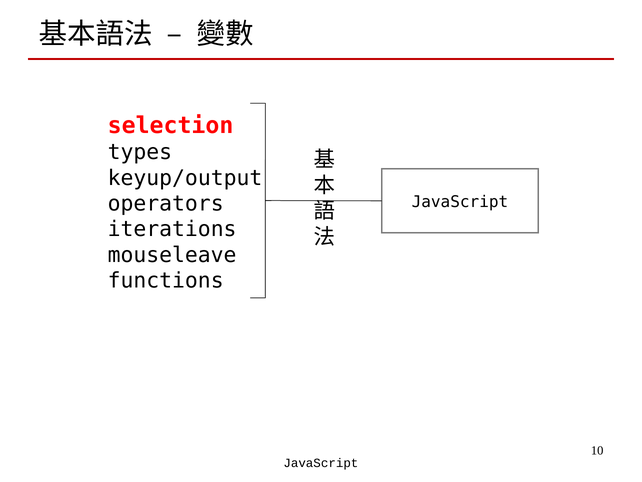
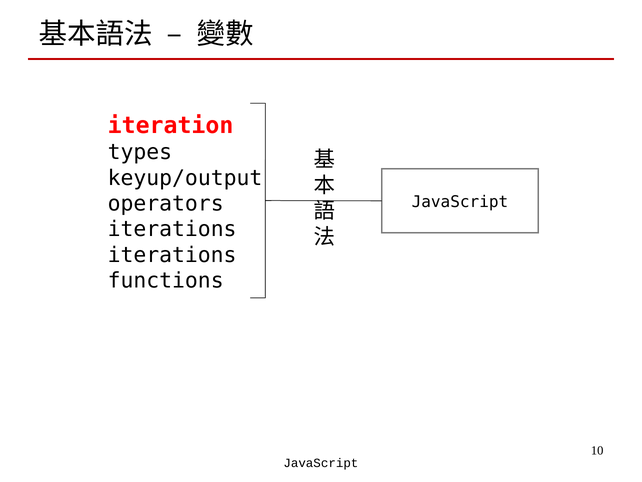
selection: selection -> iteration (171, 126)
mouseleave: mouseleave -> iterations (172, 255)
